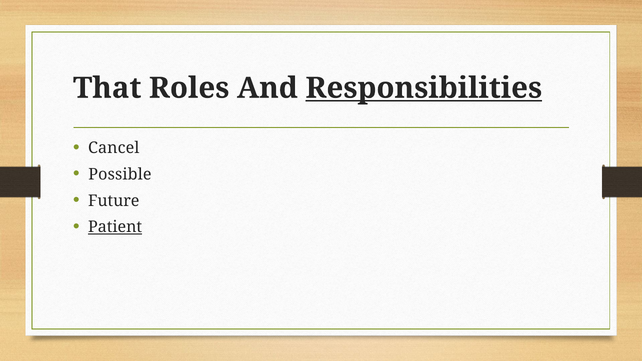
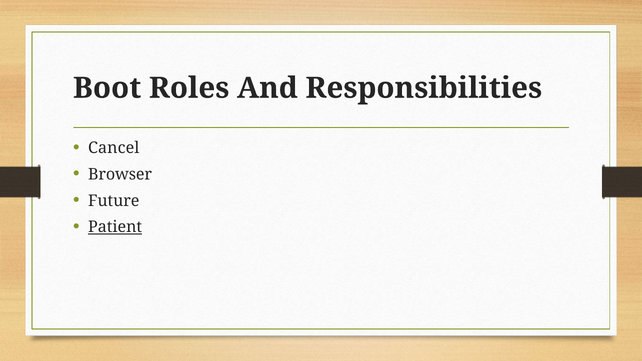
That: That -> Boot (107, 88)
Responsibilities underline: present -> none (424, 88)
Possible: Possible -> Browser (120, 174)
